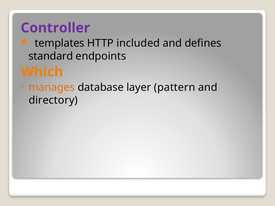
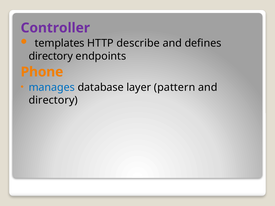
included: included -> describe (138, 43)
standard: standard -> directory (51, 56)
Which: Which -> Phone (42, 72)
manages colour: orange -> blue (52, 87)
